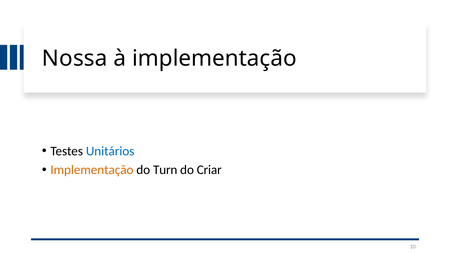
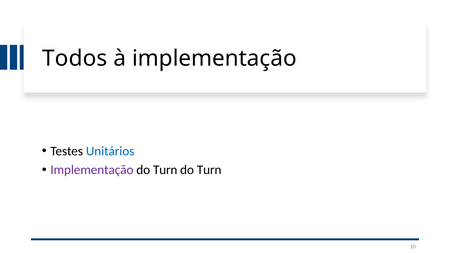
Nossa: Nossa -> Todos (75, 58)
Implementação colour: orange -> purple (92, 170)
Criar: Criar -> Turn (209, 170)
